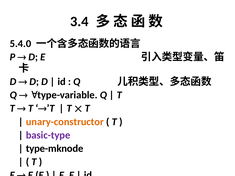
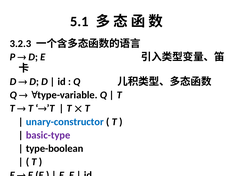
3.4: 3.4 -> 5.1 (79, 22)
5.4.0: 5.4.0 -> 3.2.3 (20, 44)
unary-constructor colour: orange -> blue (65, 122)
type-mknode: type-mknode -> type-boolean (55, 149)
